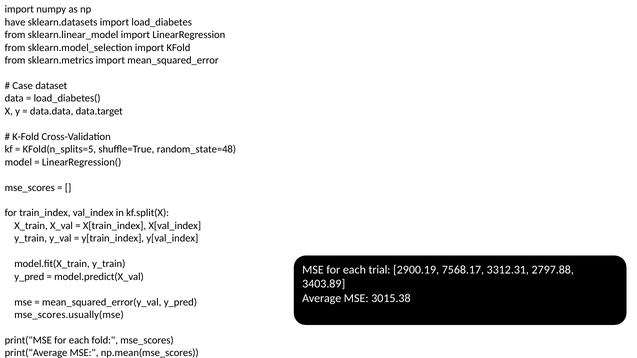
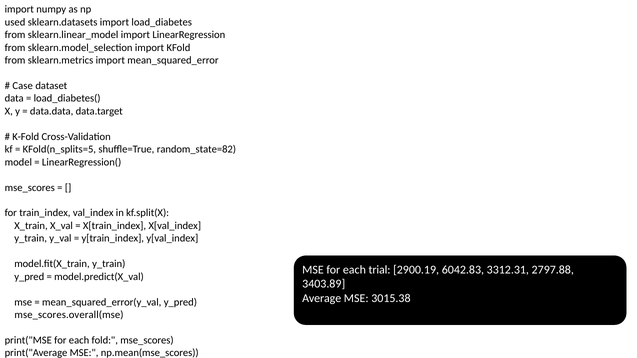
have: have -> used (15, 22)
random_state=48: random_state=48 -> random_state=82 (196, 150)
7568.17: 7568.17 -> 6042.83 (463, 270)
mse_scores.usually(mse: mse_scores.usually(mse -> mse_scores.overall(mse (69, 315)
